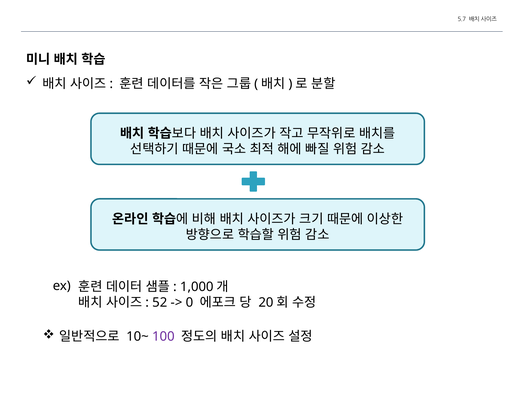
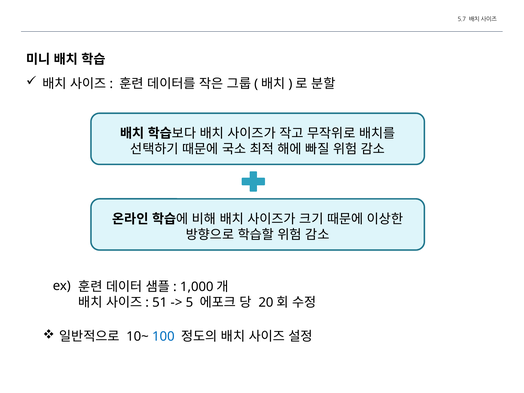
52: 52 -> 51 (160, 303)
0: 0 -> 5 (189, 303)
100 colour: purple -> blue (163, 337)
